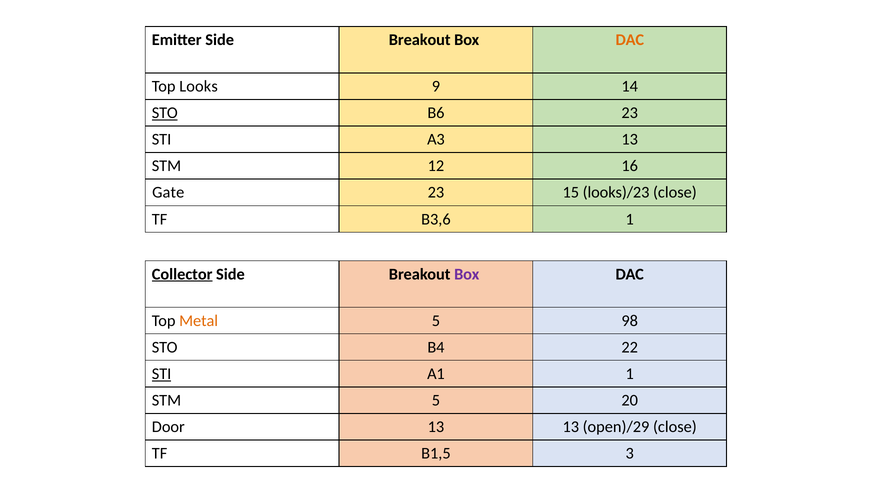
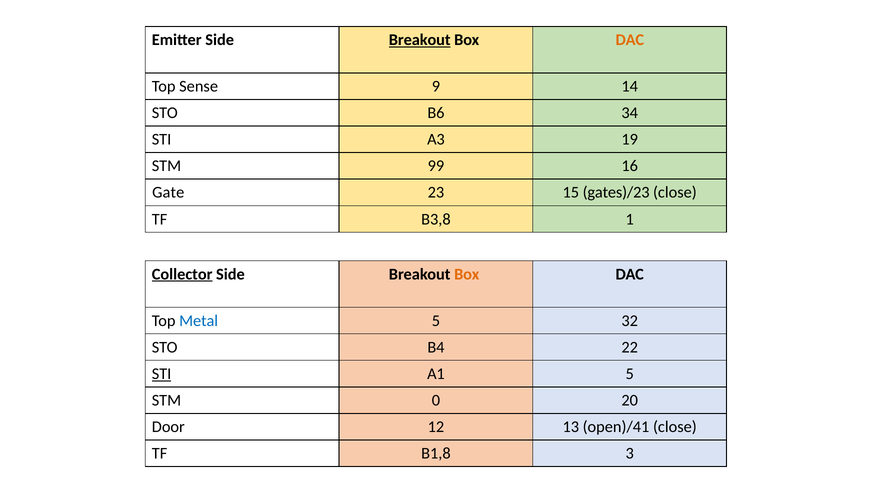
Breakout underline: none -> present (420, 40)
Looks: Looks -> Sense (199, 86)
STO underline: present -> none (165, 113)
B6 23: 23 -> 34 (630, 113)
A3 13: 13 -> 19 (630, 139)
12: 12 -> 99 (436, 166)
looks)/23: looks)/23 -> gates)/23 (616, 192)
B3,6: B3,6 -> B3,8 (436, 219)
Box colour: purple -> orange (467, 274)
Metal colour: orange -> blue (199, 320)
98: 98 -> 32 (630, 320)
A1 1: 1 -> 5 (630, 373)
STM 5: 5 -> 0 (436, 400)
Door 13: 13 -> 12 (436, 426)
open)/29: open)/29 -> open)/41 (616, 426)
B1,5: B1,5 -> B1,8 (436, 453)
